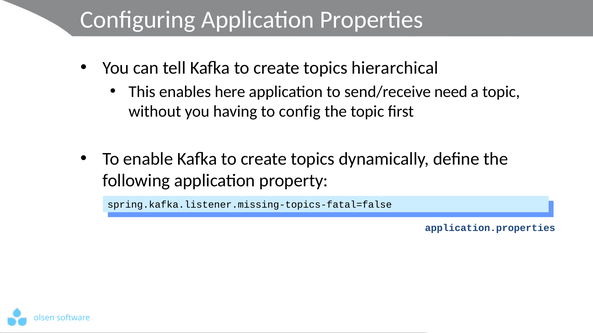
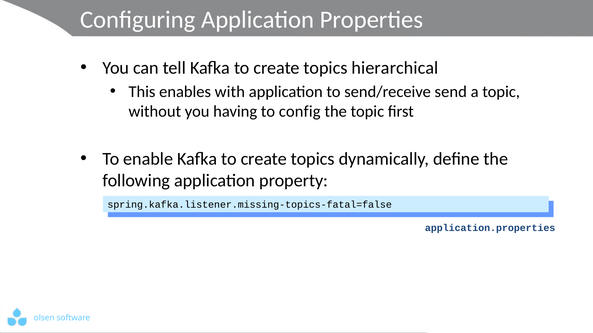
here: here -> with (230, 92)
need: need -> send (451, 92)
